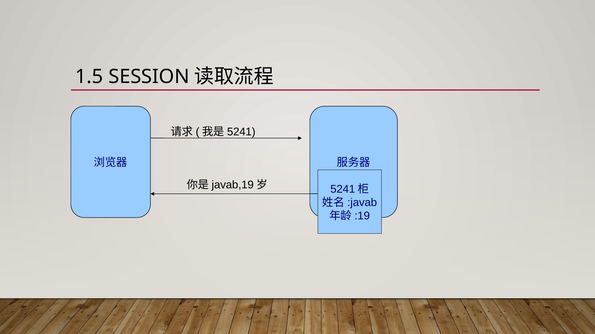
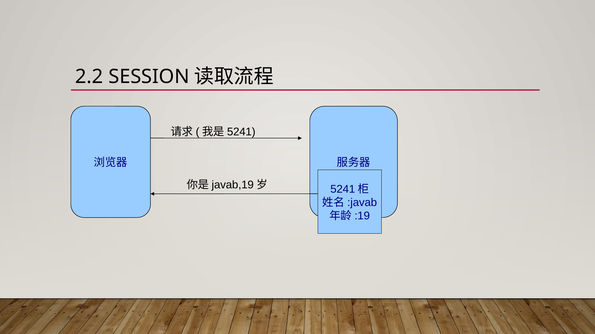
1.5: 1.5 -> 2.2 (89, 77)
